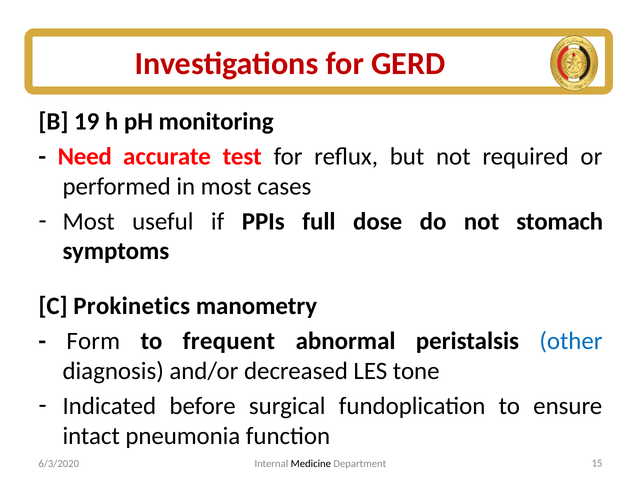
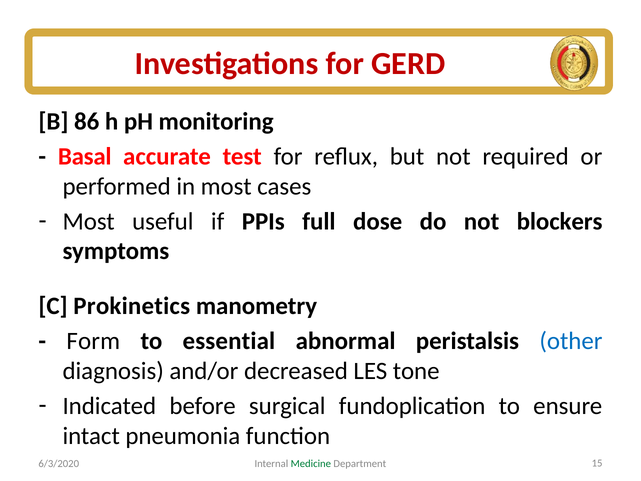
19: 19 -> 86 (87, 121)
Need: Need -> Basal (85, 156)
stomach: stomach -> blockers (560, 221)
frequent: frequent -> essential (229, 341)
Medicine colour: black -> green (311, 463)
